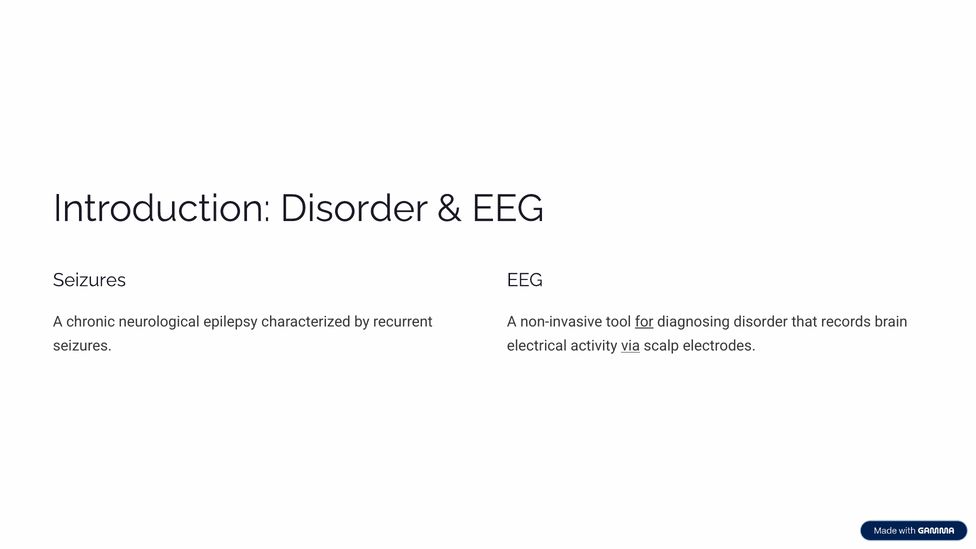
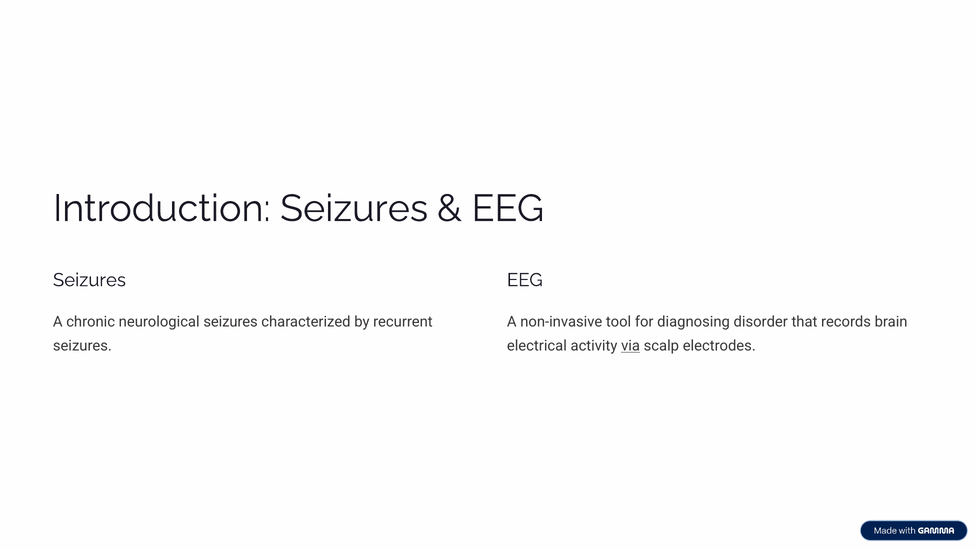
Introduction Disorder: Disorder -> Seizures (354, 209)
neurological epilepsy: epilepsy -> seizures (231, 322)
for underline: present -> none (644, 322)
